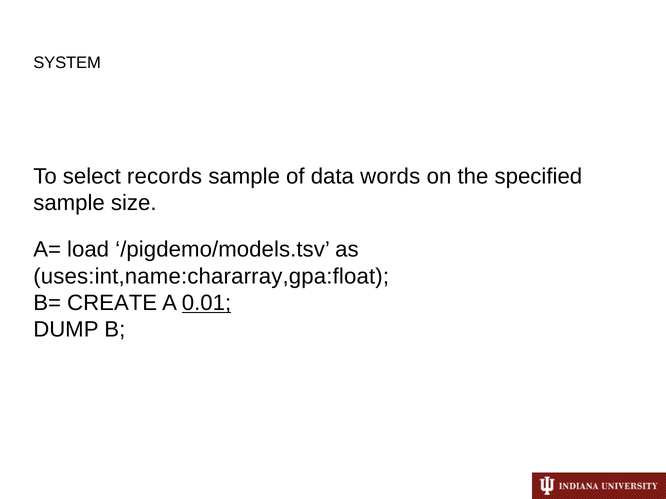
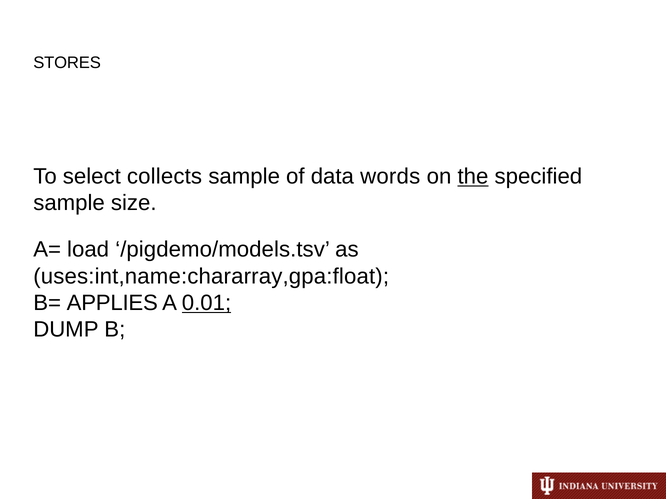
SYSTEM: SYSTEM -> STORES (67, 63)
records: records -> collects (165, 177)
the underline: none -> present (473, 177)
CREATE: CREATE -> APPLIES (112, 303)
